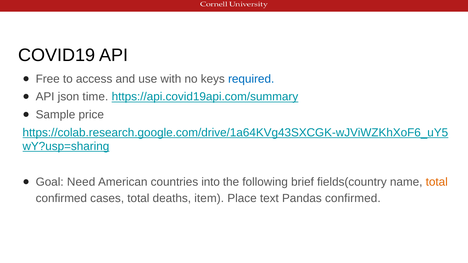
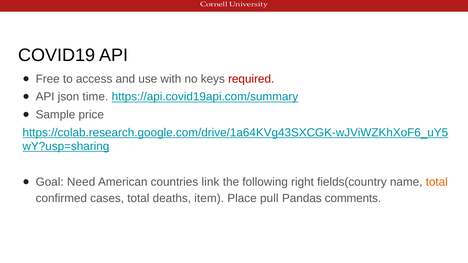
required colour: blue -> red (251, 79)
into: into -> link (210, 182)
brief: brief -> right (302, 182)
text: text -> pull (269, 198)
Pandas confirmed: confirmed -> comments (353, 198)
